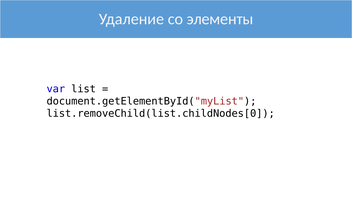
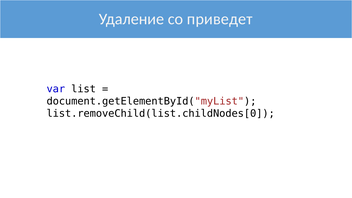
элементы: элементы -> приведет (220, 19)
